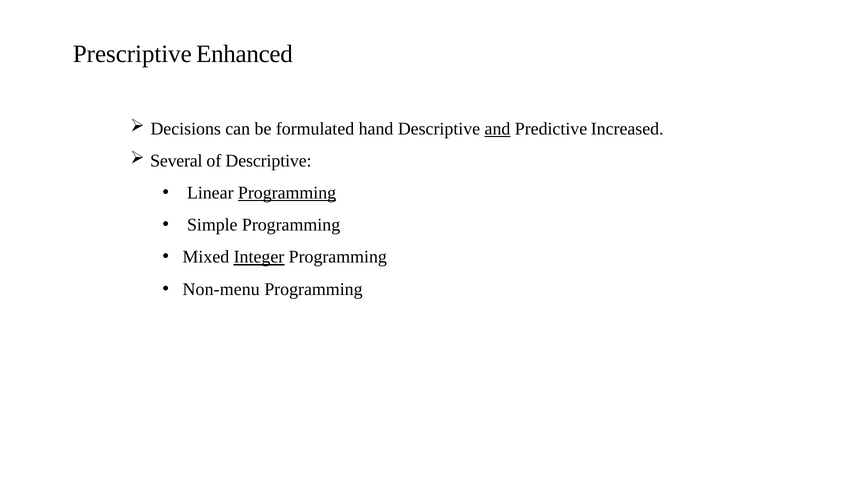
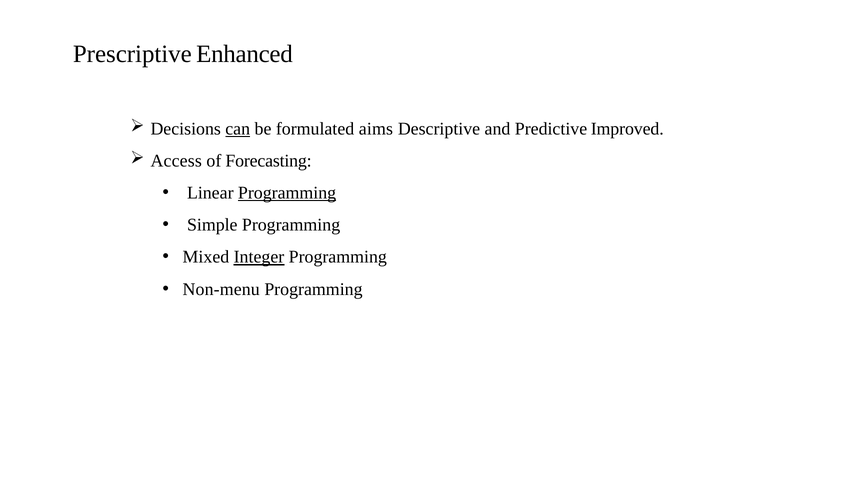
can underline: none -> present (238, 129)
hand: hand -> aims (376, 129)
and underline: present -> none (497, 129)
Increased: Increased -> Improved (627, 129)
Several: Several -> Access (176, 161)
of Descriptive: Descriptive -> Forecasting (269, 161)
